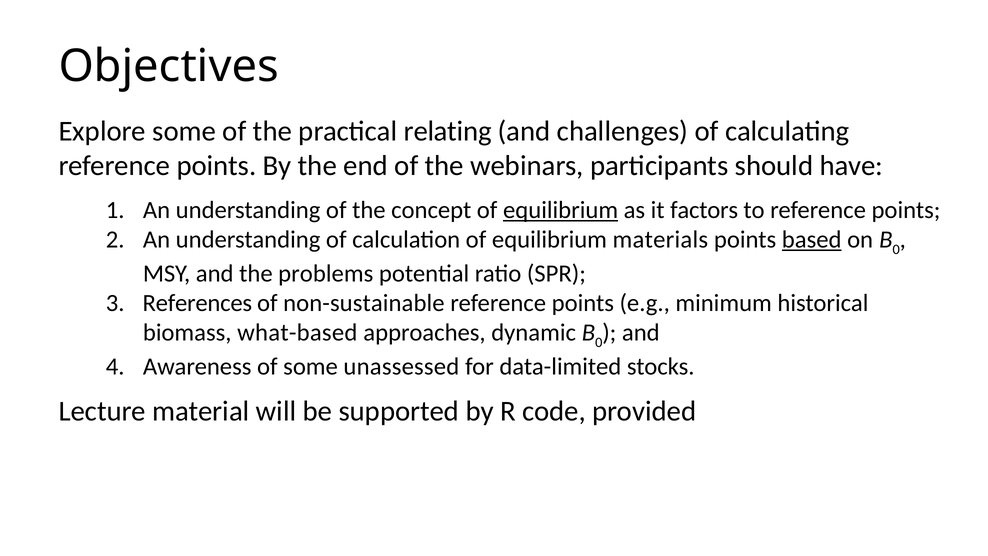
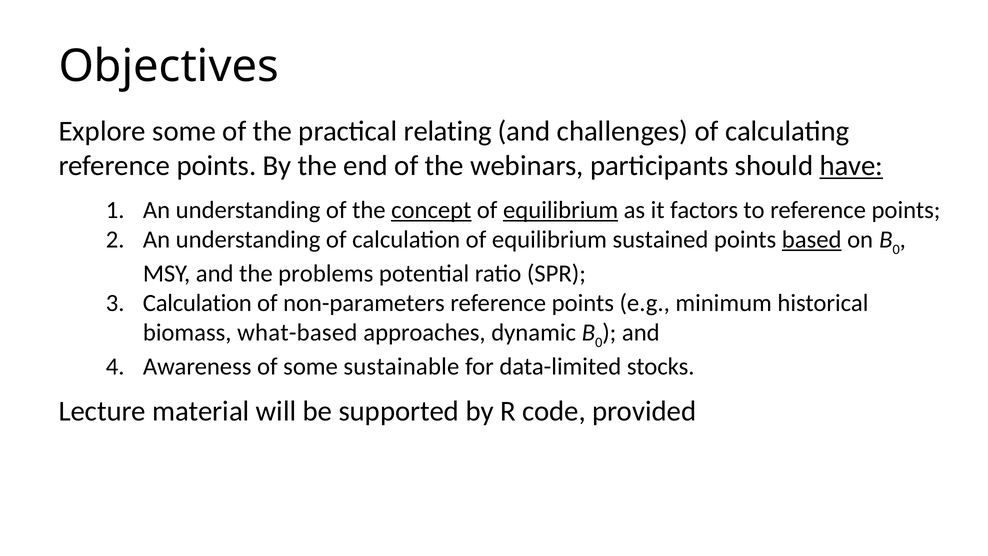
have underline: none -> present (851, 166)
concept underline: none -> present (431, 210)
materials: materials -> sustained (660, 240)
References: References -> Calculation (197, 303)
non-sustainable: non-sustainable -> non-parameters (364, 303)
unassessed: unassessed -> sustainable (401, 366)
